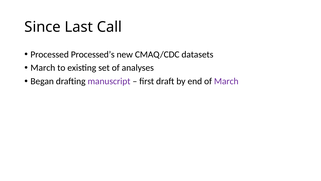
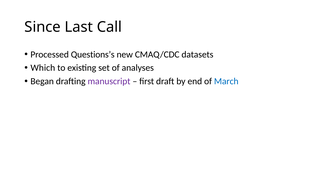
Processed’s: Processed’s -> Questions’s (93, 54)
March: March -> Which (43, 68)
March colour: purple -> blue (226, 81)
